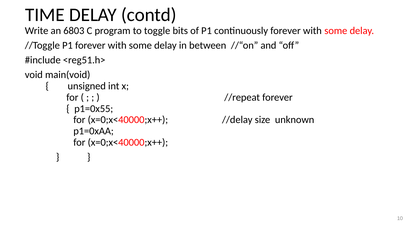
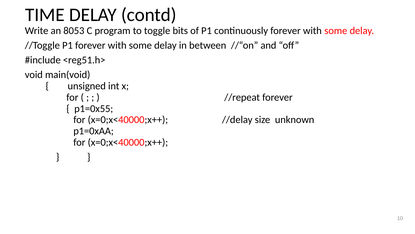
6803: 6803 -> 8053 (74, 31)
